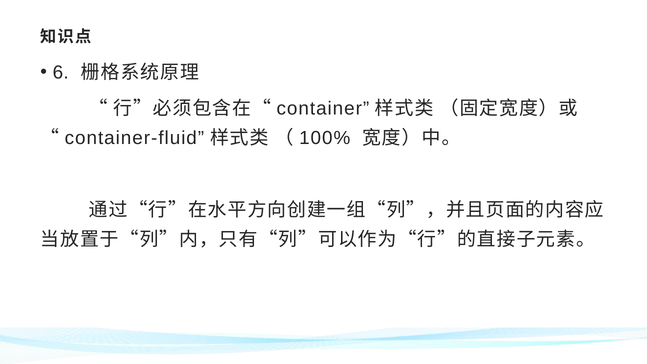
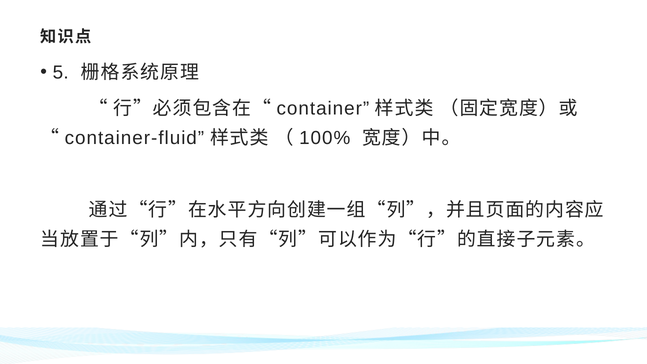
6: 6 -> 5 (61, 72)
